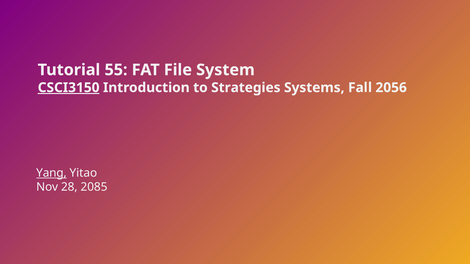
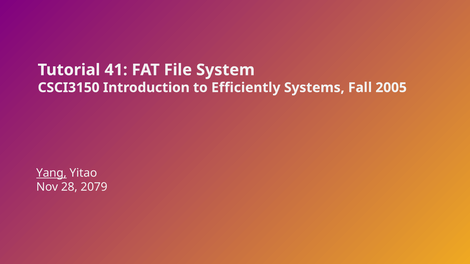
55: 55 -> 41 (116, 70)
CSCI3150 underline: present -> none (69, 88)
Strategies: Strategies -> Efficiently (246, 88)
2056: 2056 -> 2005 (391, 88)
2085: 2085 -> 2079 (94, 187)
